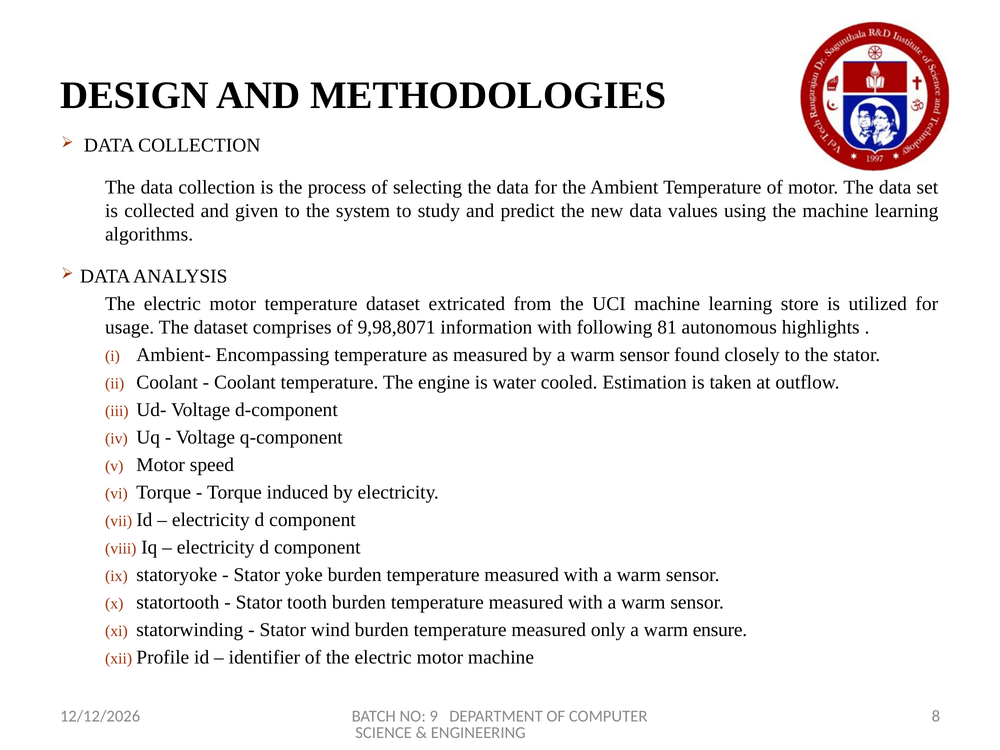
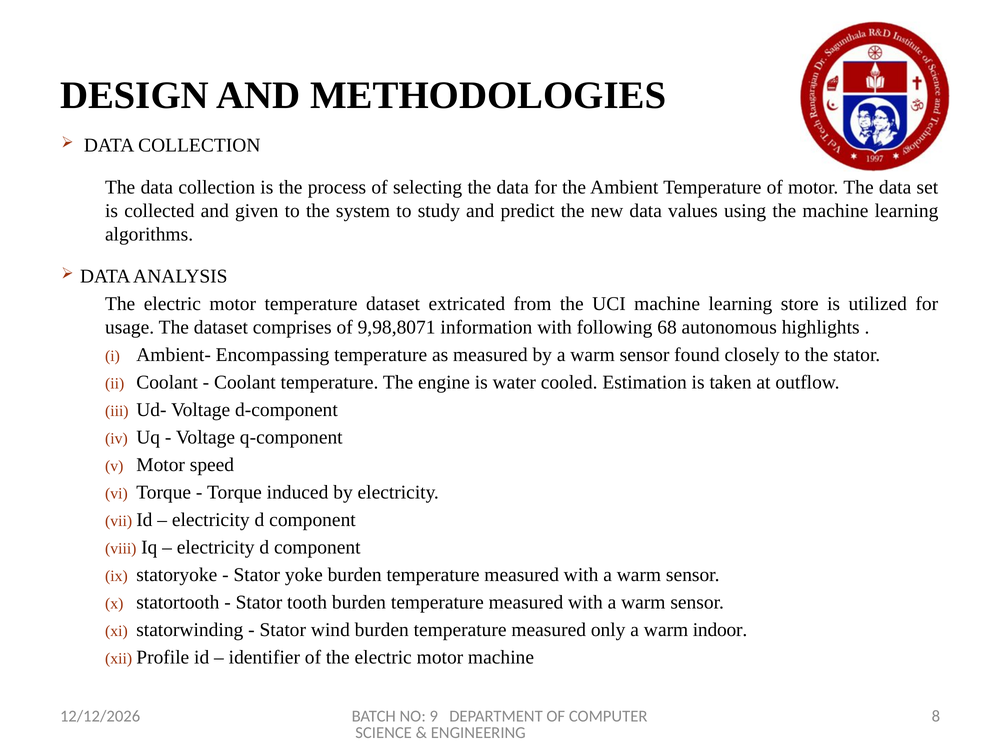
81: 81 -> 68 (667, 327)
ensure: ensure -> indoor (720, 630)
